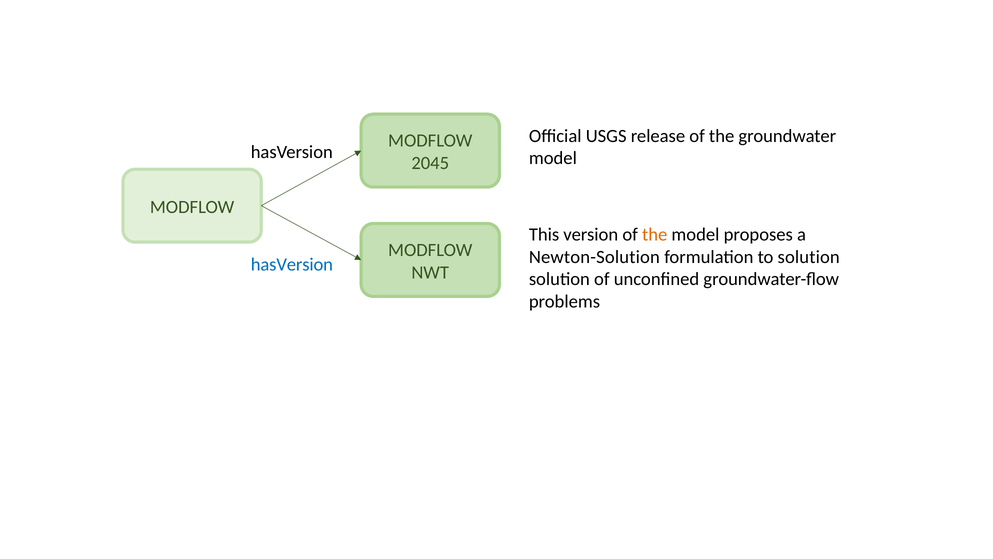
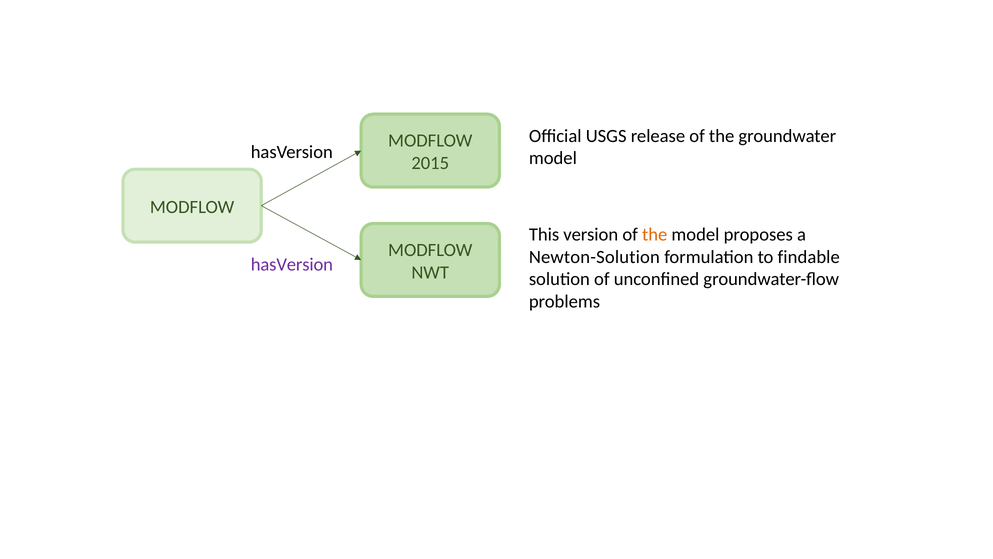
2045: 2045 -> 2015 (430, 163)
to solution: solution -> findable (809, 257)
hasVersion colour: blue -> purple (292, 264)
